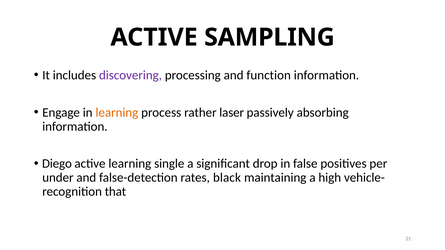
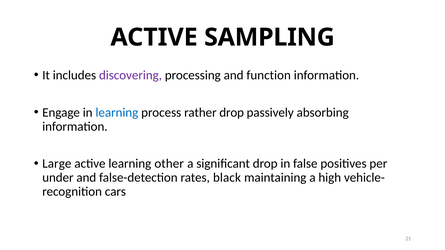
learning colour: orange -> blue (117, 113)
rather laser: laser -> drop (232, 113)
Diego: Diego -> Large (57, 164)
single: single -> other (169, 164)
that: that -> cars (115, 192)
